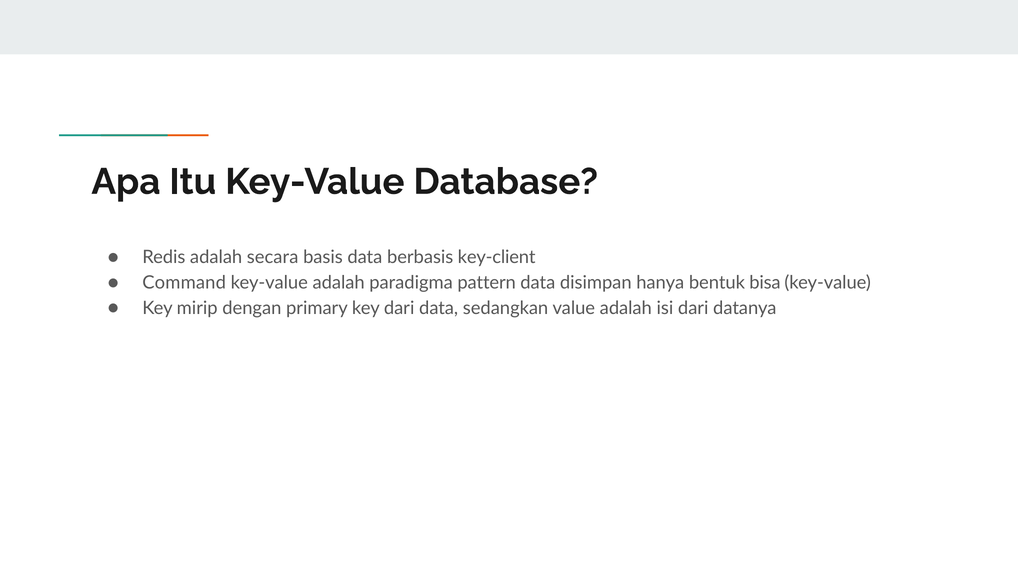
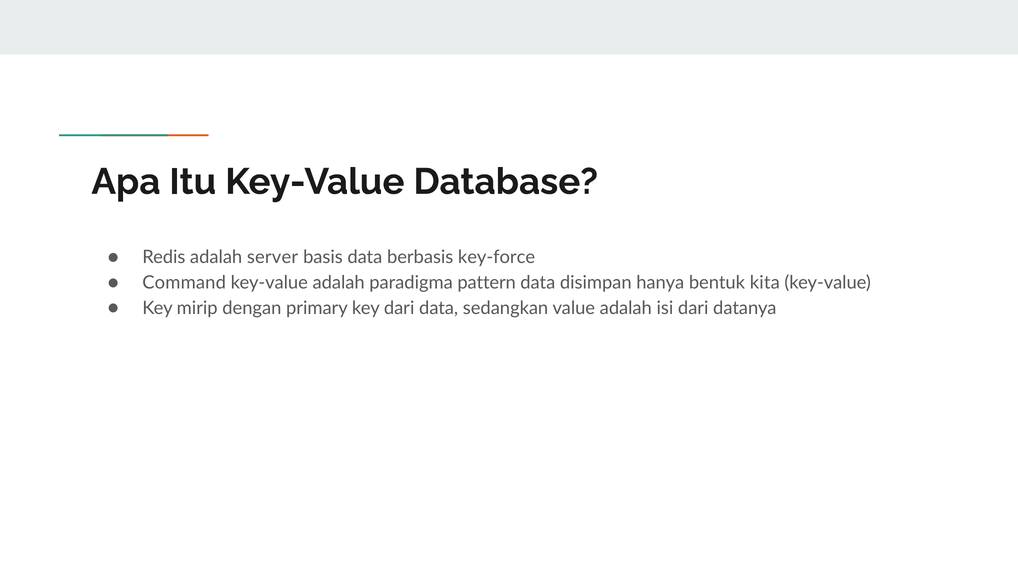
secara: secara -> server (273, 257)
key-client: key-client -> key-force (497, 257)
bisa: bisa -> kita (765, 283)
